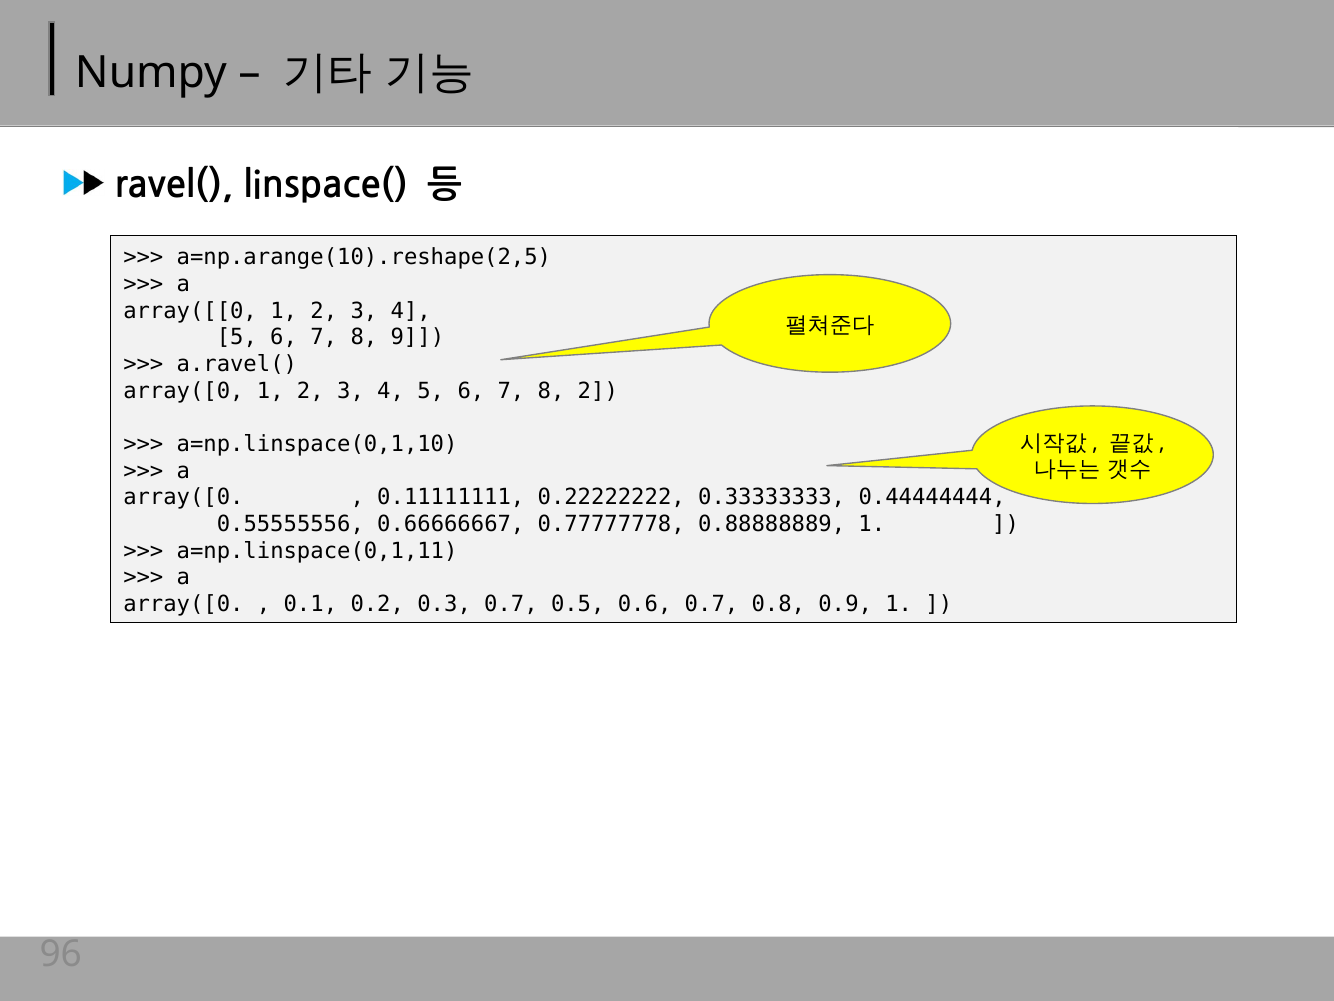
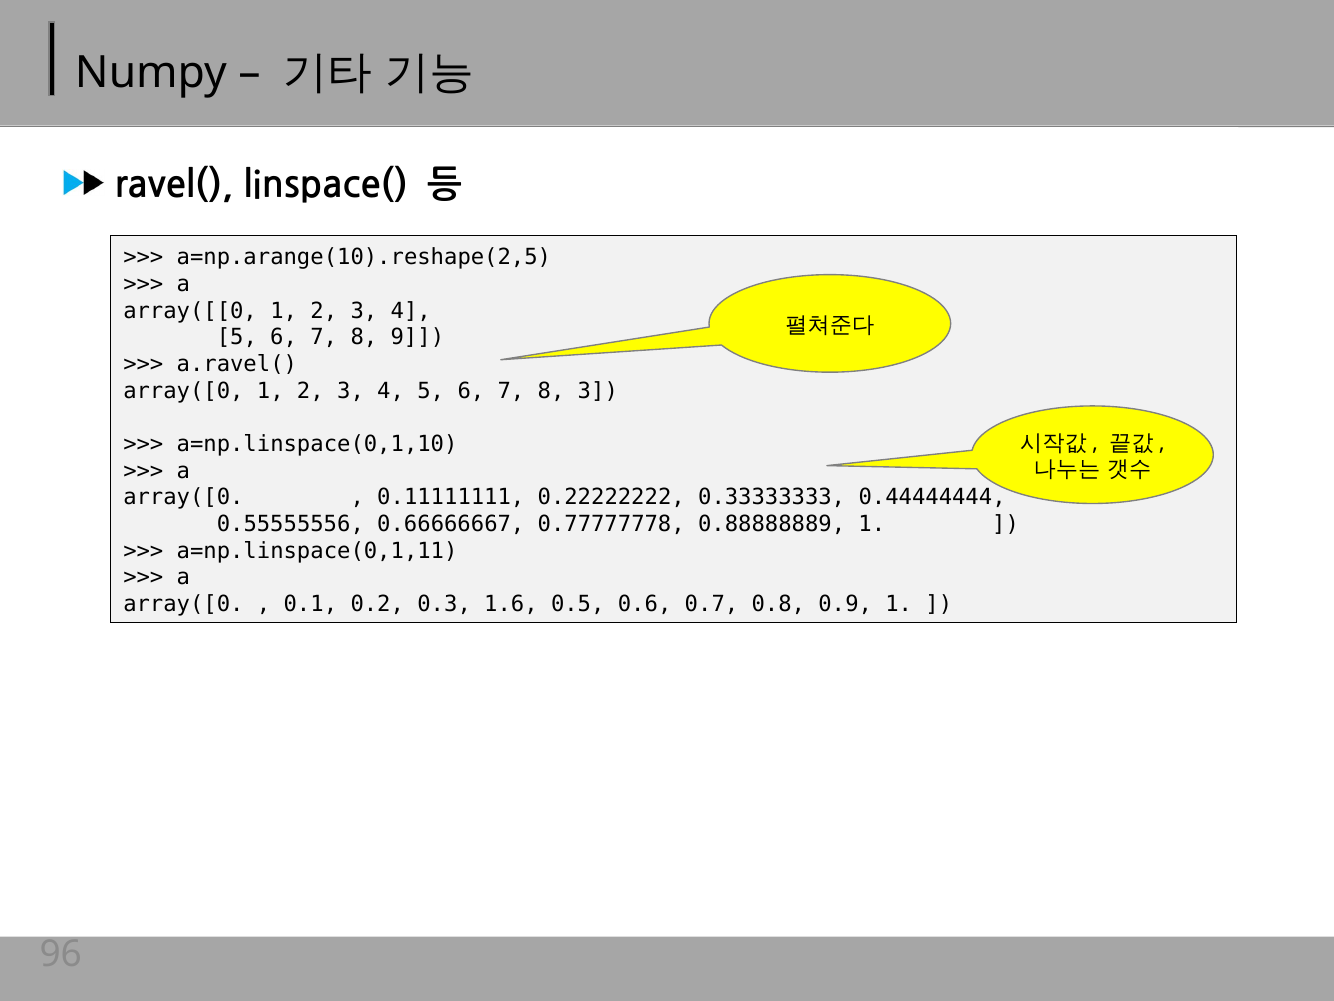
8 2: 2 -> 3 (598, 391)
0.3 0.7: 0.7 -> 1.6 (511, 604)
